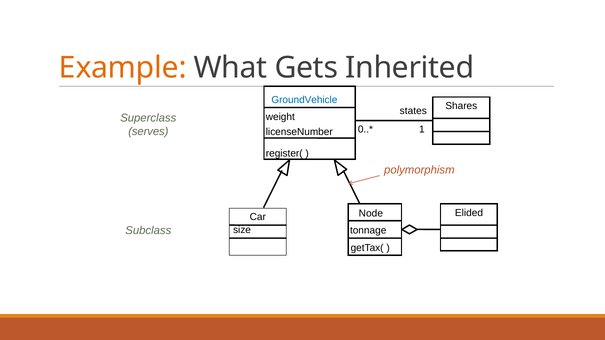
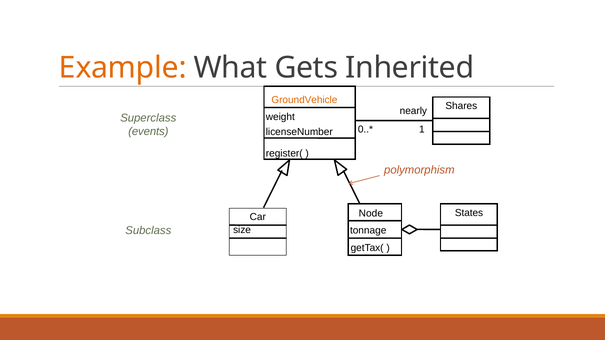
GroundVehicle colour: blue -> orange (304, 100)
states: states -> nearly (413, 111)
serves: serves -> events (148, 132)
Elided: Elided -> States (469, 213)
